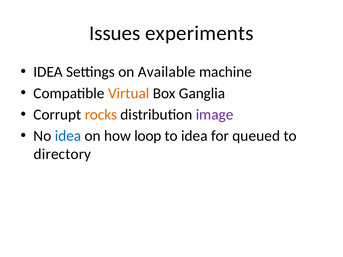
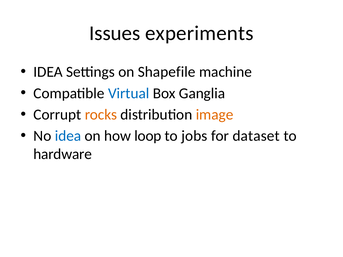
Available: Available -> Shapefile (167, 72)
Virtual colour: orange -> blue (129, 93)
image colour: purple -> orange (215, 115)
to idea: idea -> jobs (194, 136)
queued: queued -> dataset (256, 136)
directory: directory -> hardware (63, 154)
